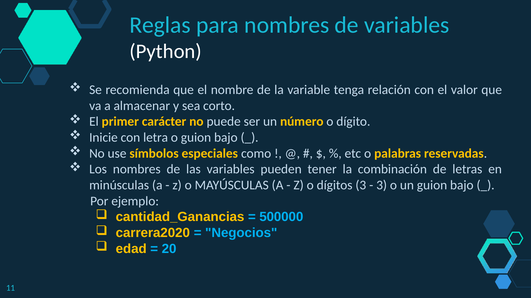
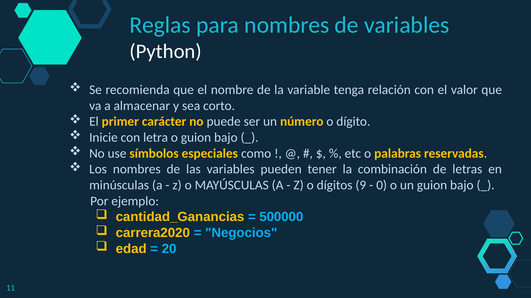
dígitos 3: 3 -> 9 (361, 186)
3: 3 -> 0 (382, 186)
